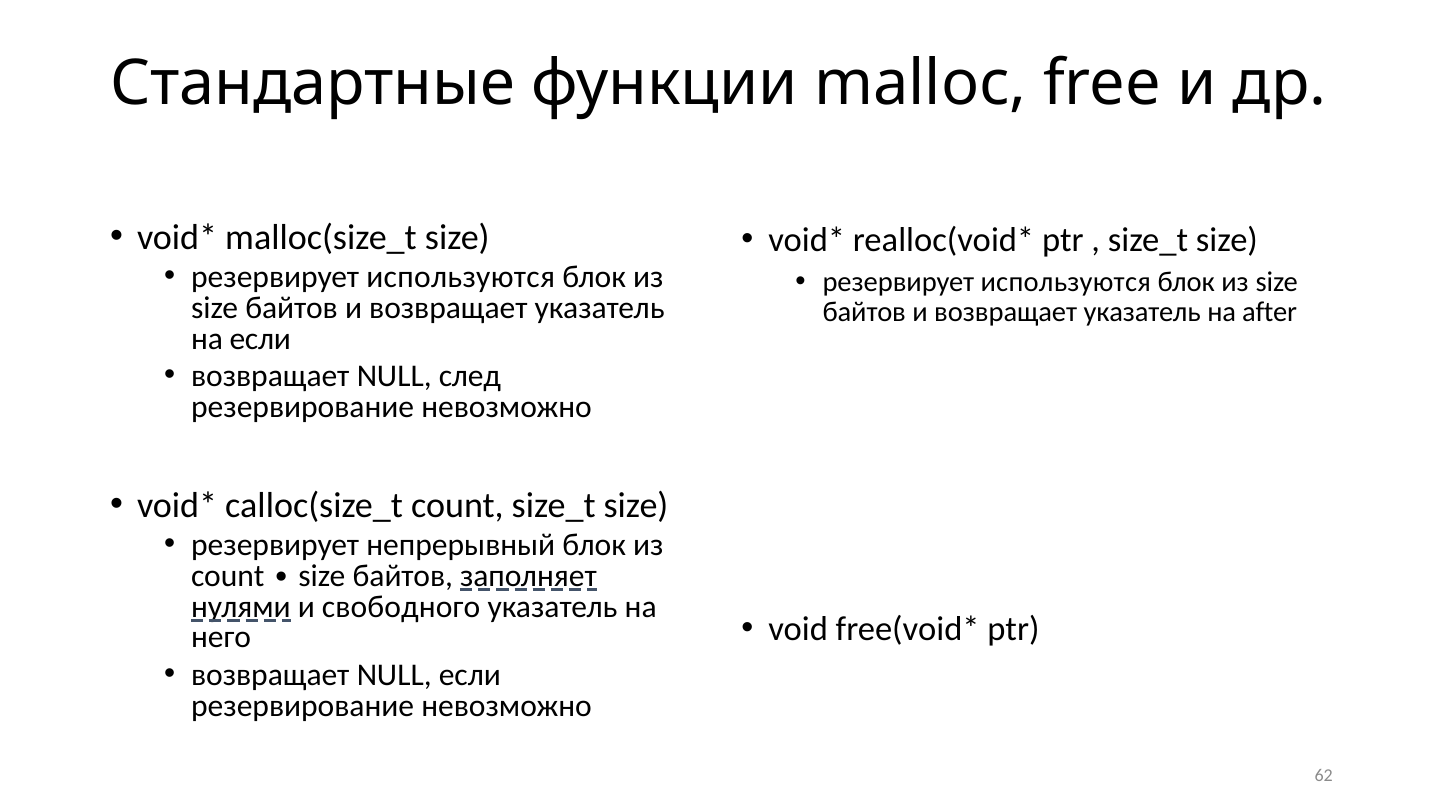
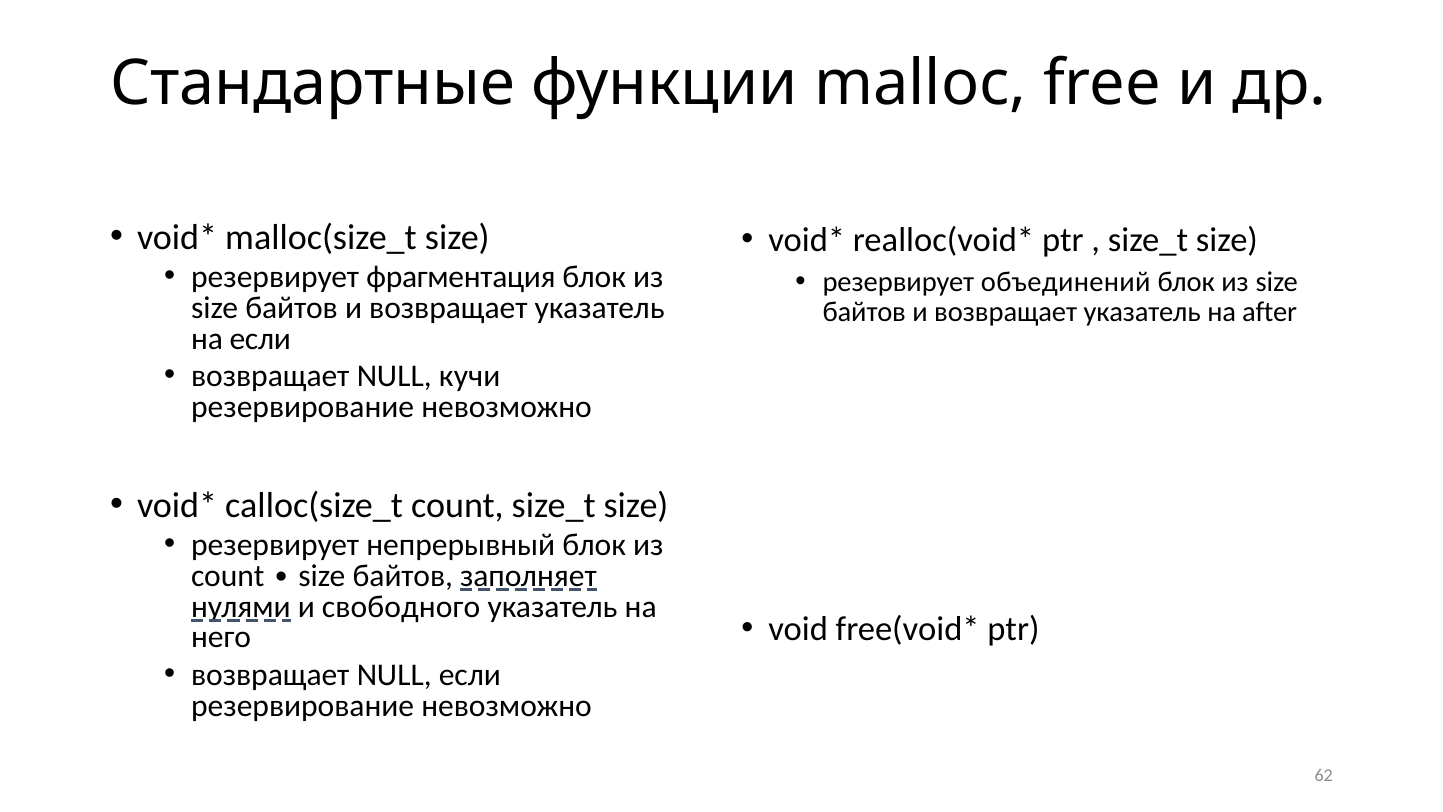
используются: используются -> фрагментация (461, 277)
используются: используются -> объединений (1066, 282)
след: след -> кучи (470, 376)
